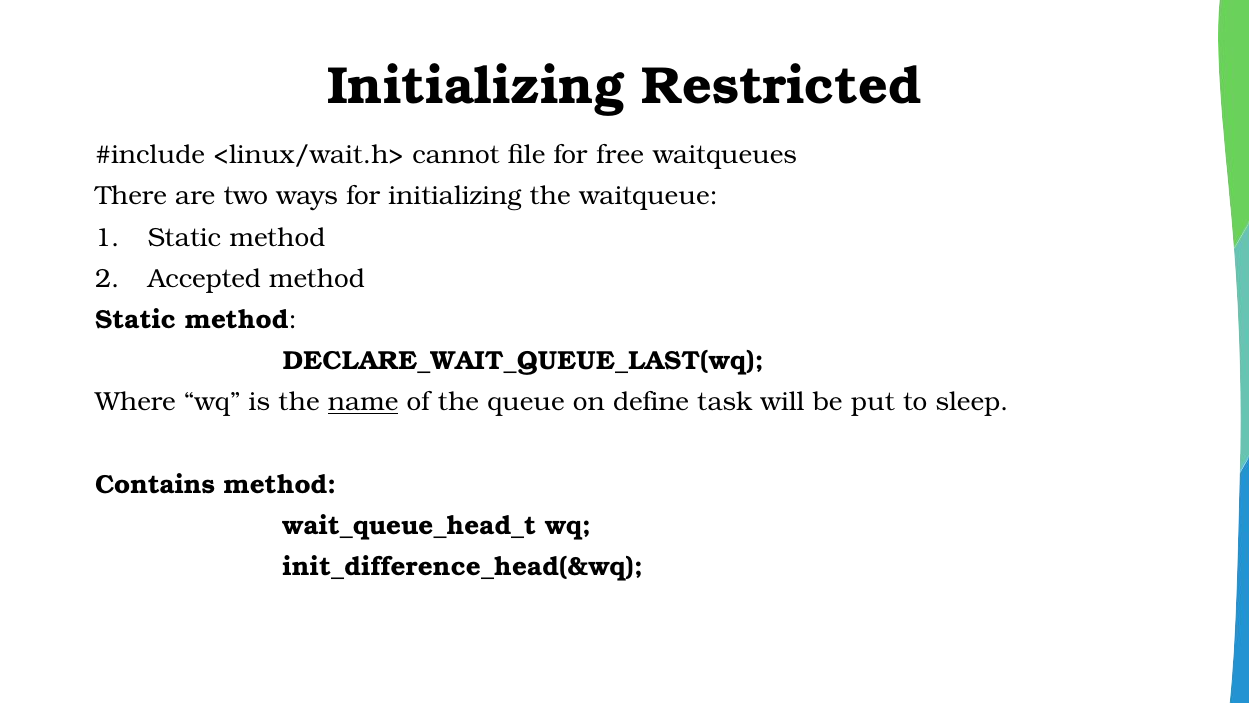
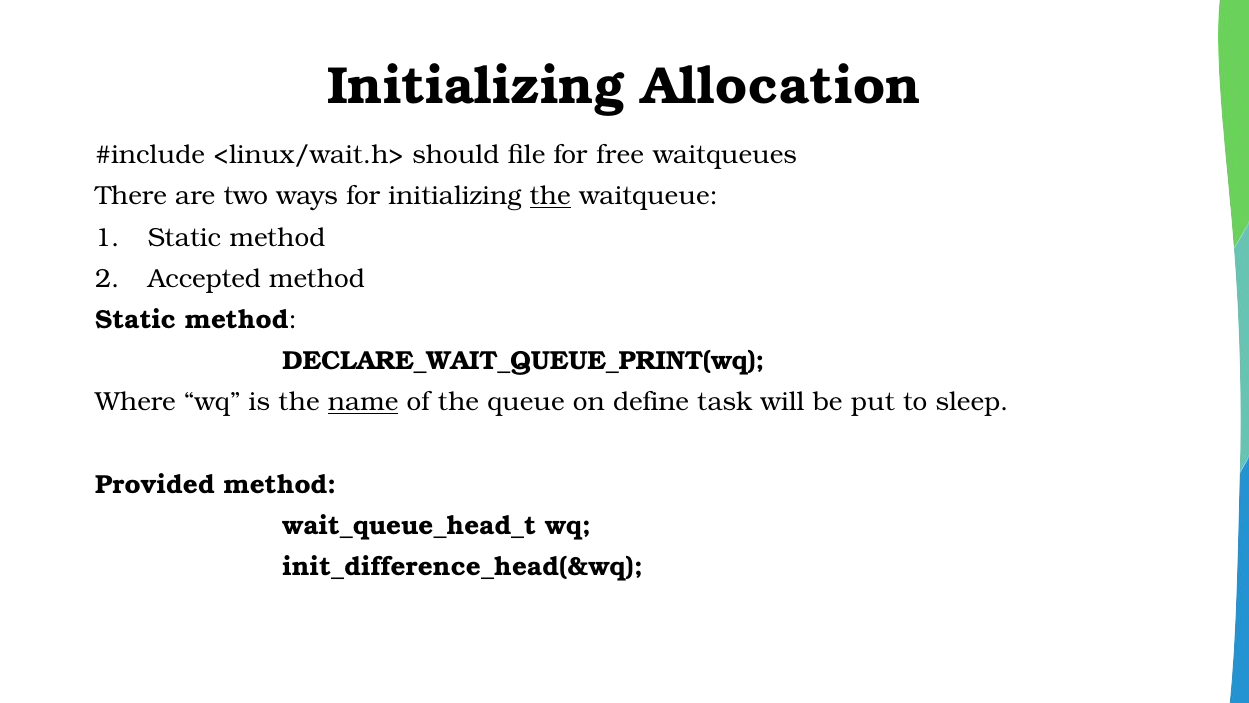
Restricted: Restricted -> Allocation (782, 86)
cannot: cannot -> should (456, 155)
the underline: none -> present (550, 196)
DECLARE_WAIT_QUEUE_LAST(wq: DECLARE_WAIT_QUEUE_LAST(wq -> DECLARE_WAIT_QUEUE_PRINT(wq (523, 361)
Contains: Contains -> Provided (155, 484)
